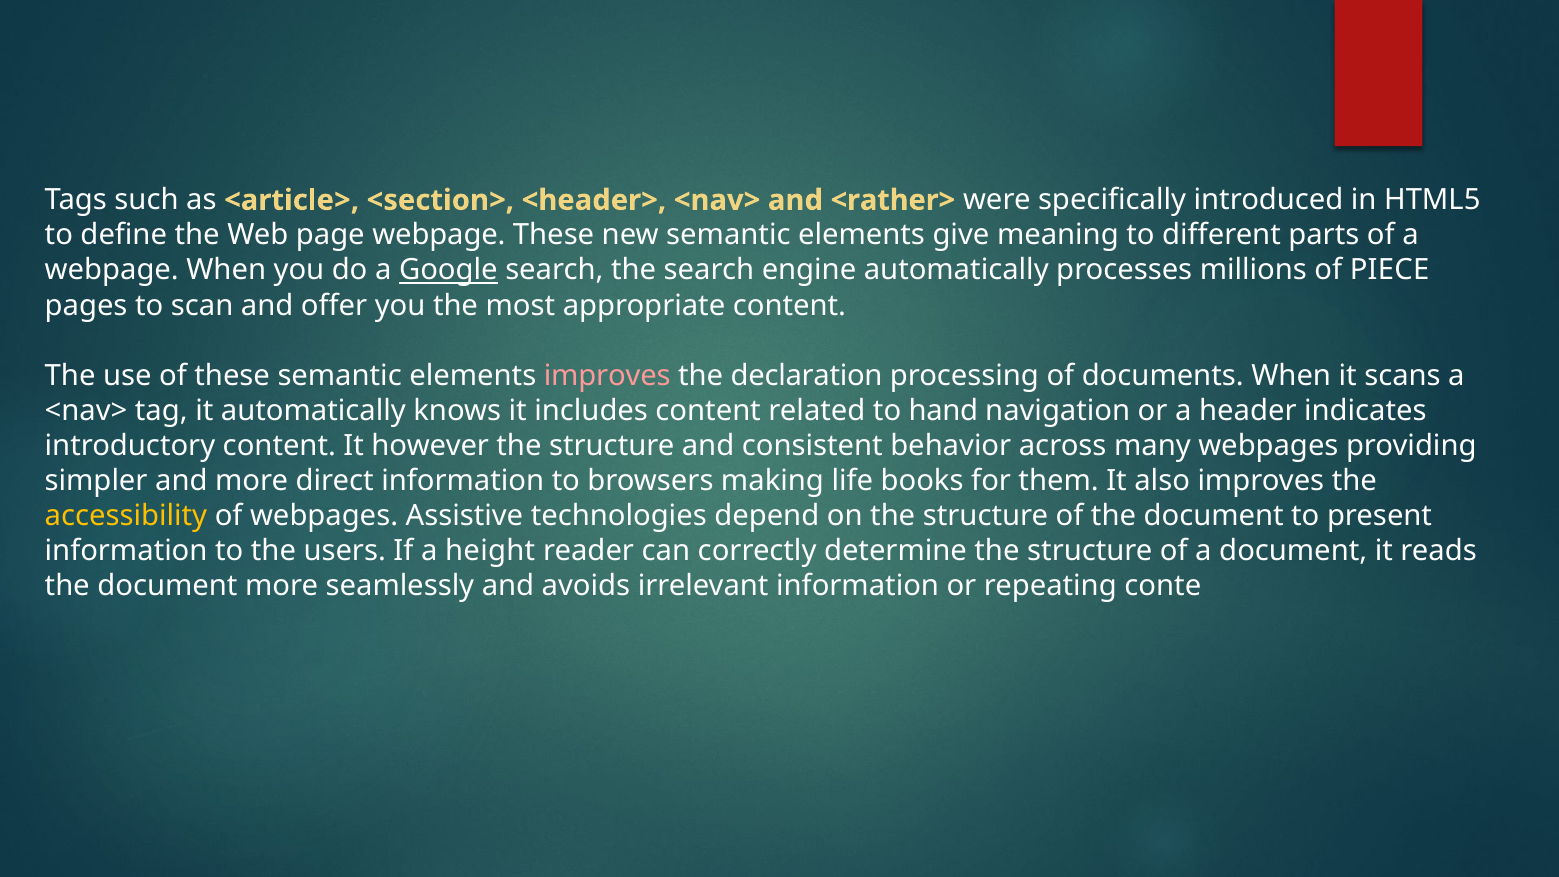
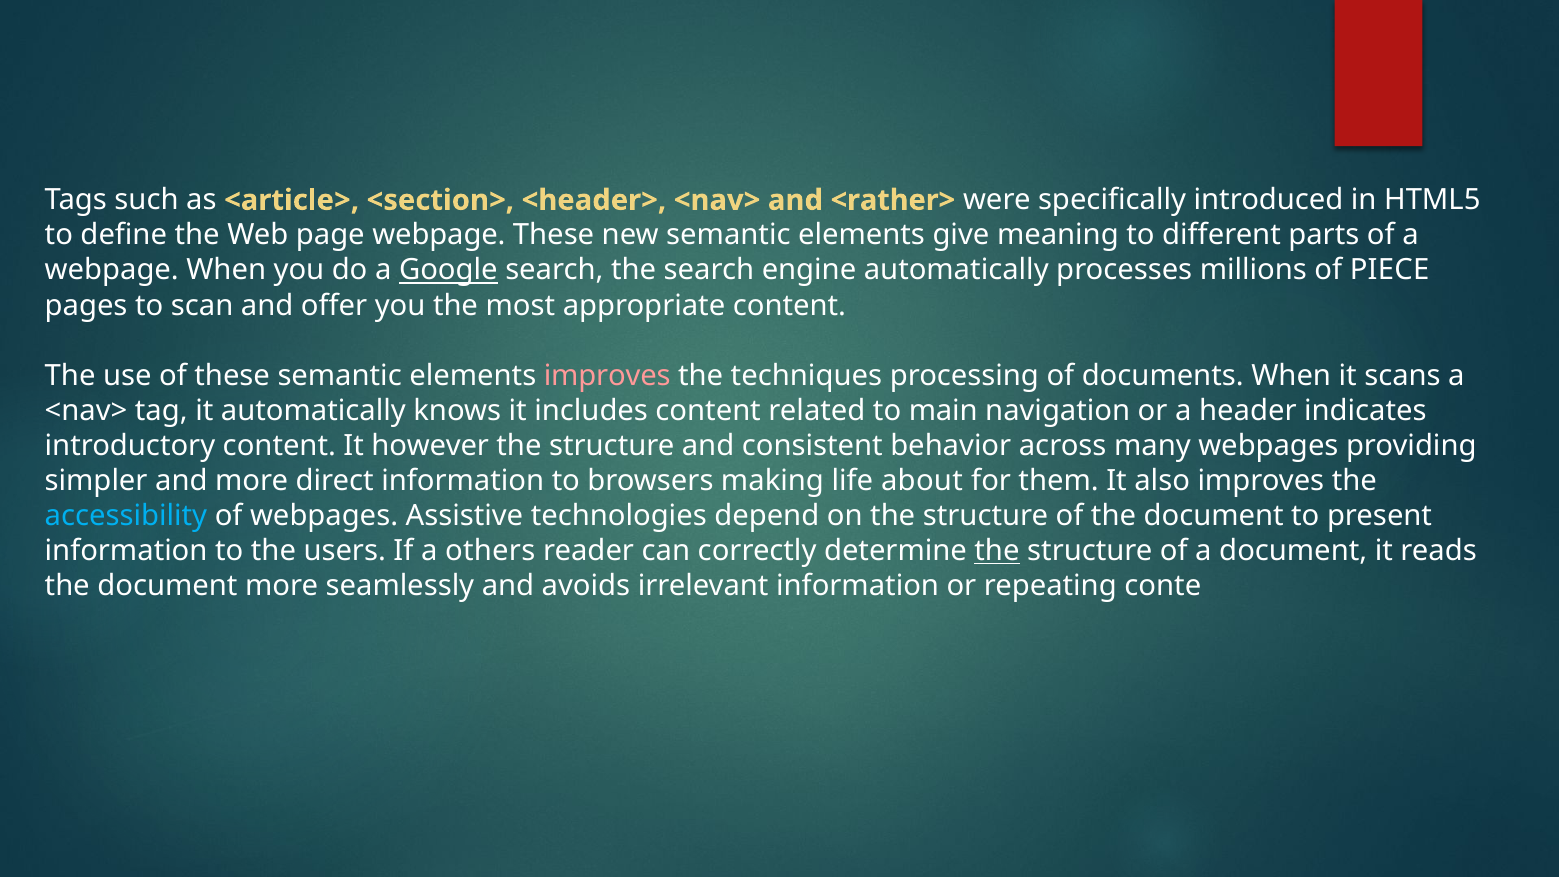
declaration: declaration -> techniques (806, 376)
hand: hand -> main (943, 411)
books: books -> about (922, 481)
accessibility colour: yellow -> light blue (126, 516)
height: height -> others (490, 551)
the underline: none -> present (997, 551)
